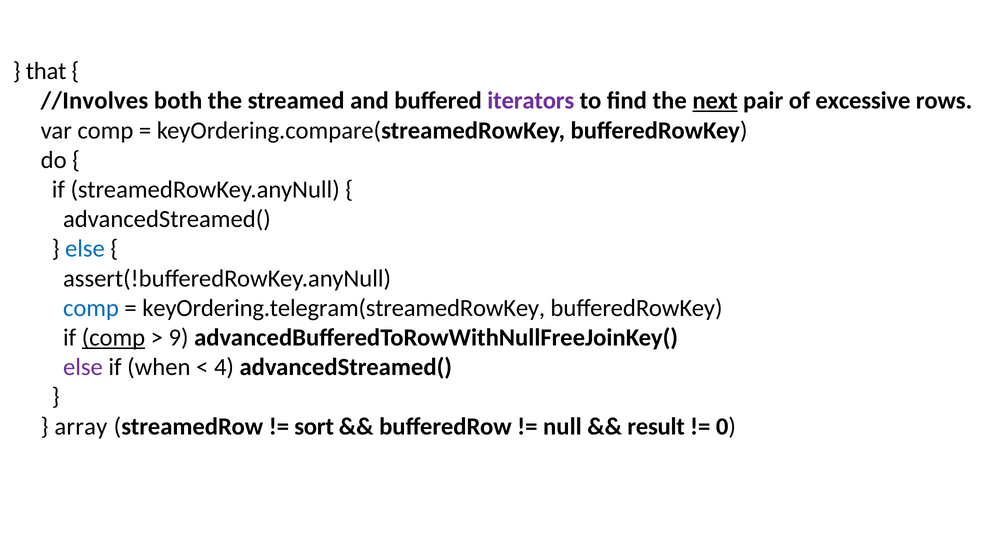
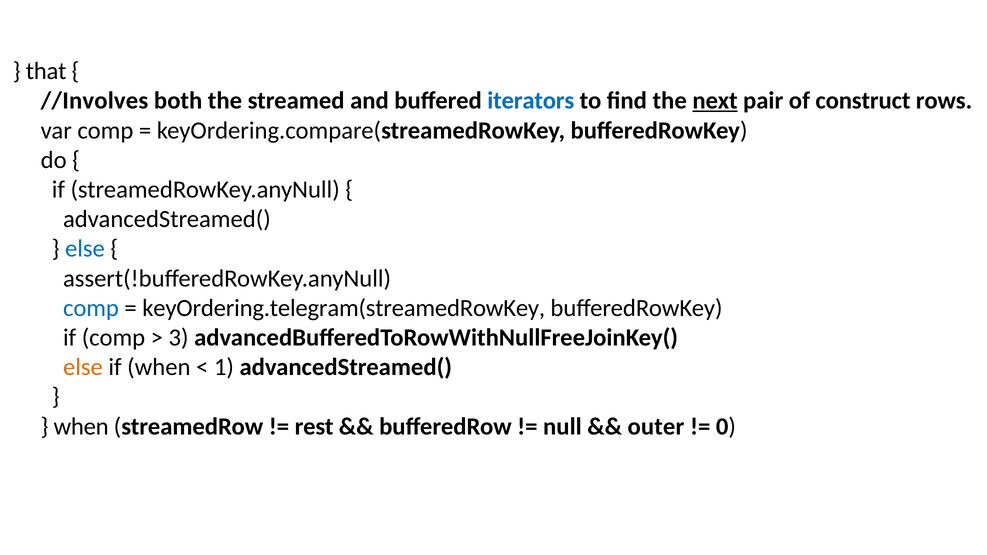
iterators colour: purple -> blue (531, 101)
excessive: excessive -> construct (863, 101)
comp underline: present -> none (113, 338)
9: 9 -> 3 (179, 338)
else colour: purple -> orange (83, 367)
4: 4 -> 1 (224, 367)
array: array -> when (81, 427)
sort: sort -> rest (314, 427)
result: result -> outer (656, 427)
